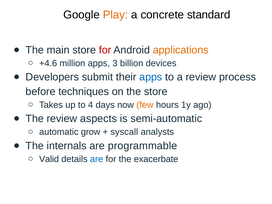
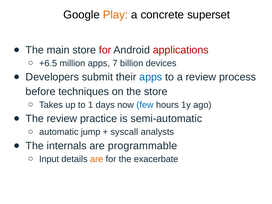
standard: standard -> superset (209, 15)
applications colour: orange -> red (181, 50)
+4.6: +4.6 -> +6.5 (48, 63)
3: 3 -> 7 (115, 63)
4: 4 -> 1 (91, 105)
few colour: orange -> blue (145, 105)
aspects: aspects -> practice (99, 119)
grow: grow -> jump (91, 132)
Valid: Valid -> Input (49, 159)
are colour: blue -> orange (97, 159)
